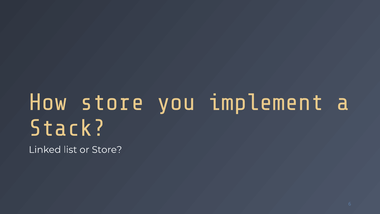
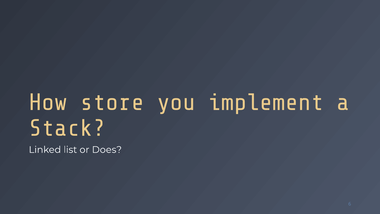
or Store: Store -> Does (107, 150)
